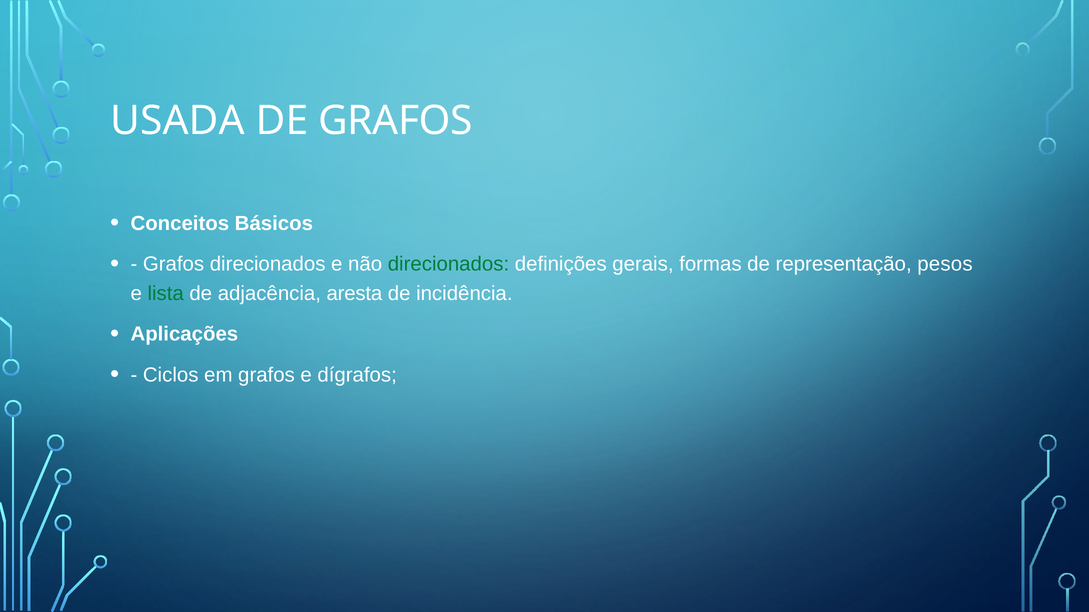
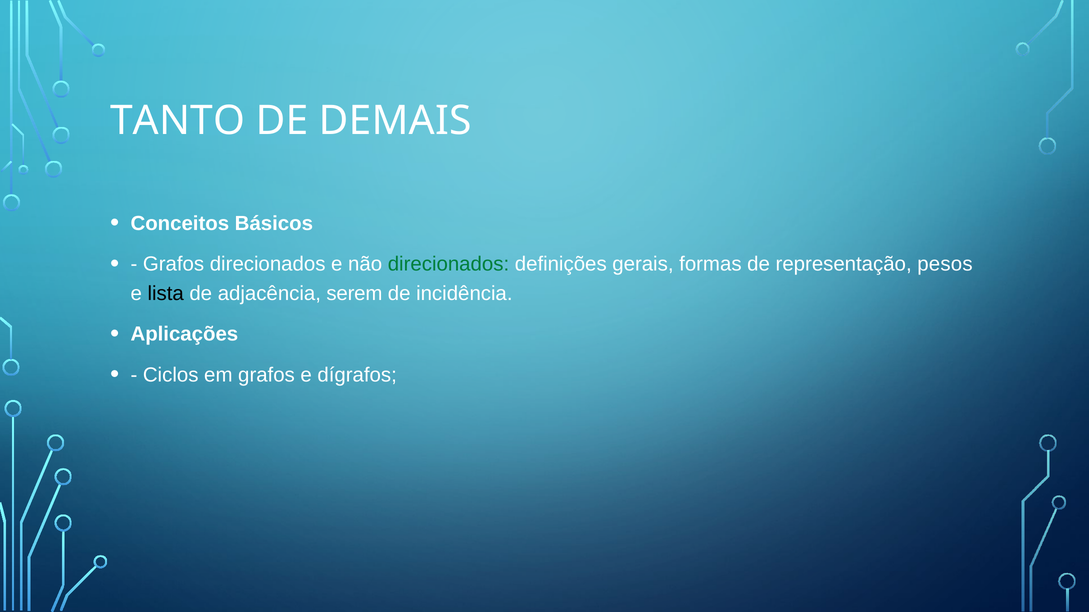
USADA: USADA -> TANTO (178, 121)
DE GRAFOS: GRAFOS -> DEMAIS (395, 121)
lista colour: green -> black (166, 294)
aresta: aresta -> serem (354, 294)
